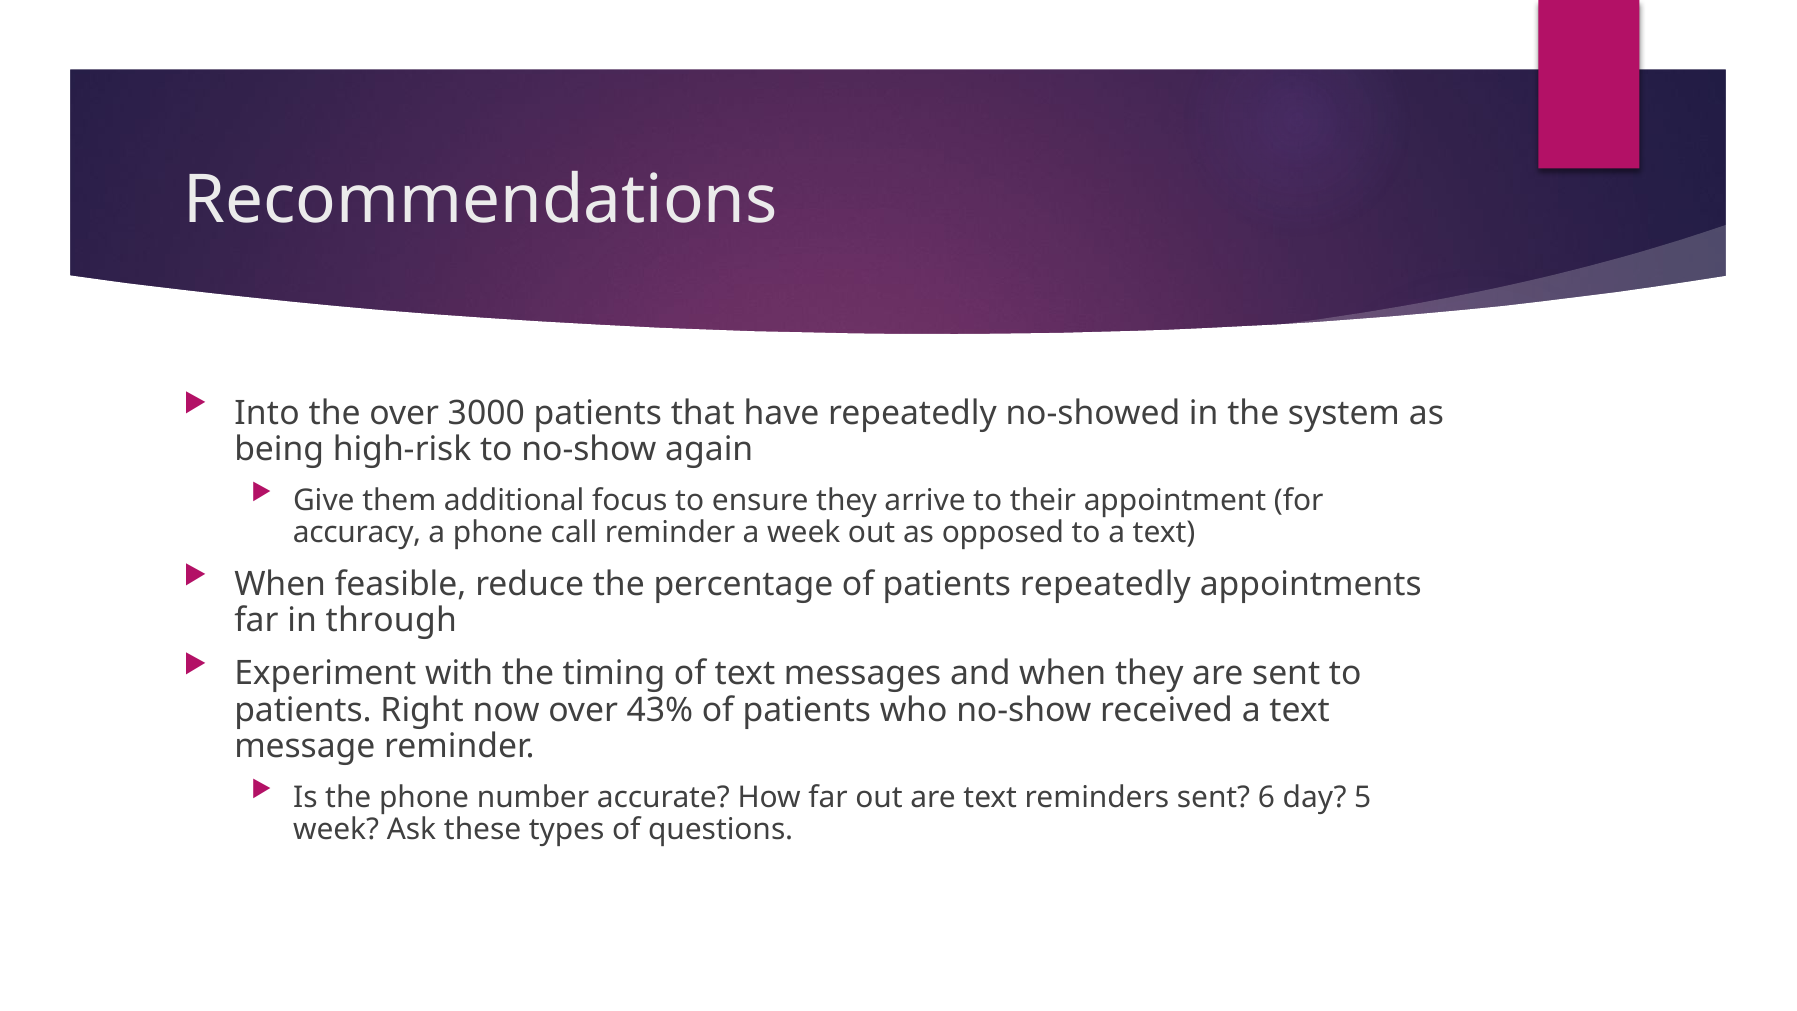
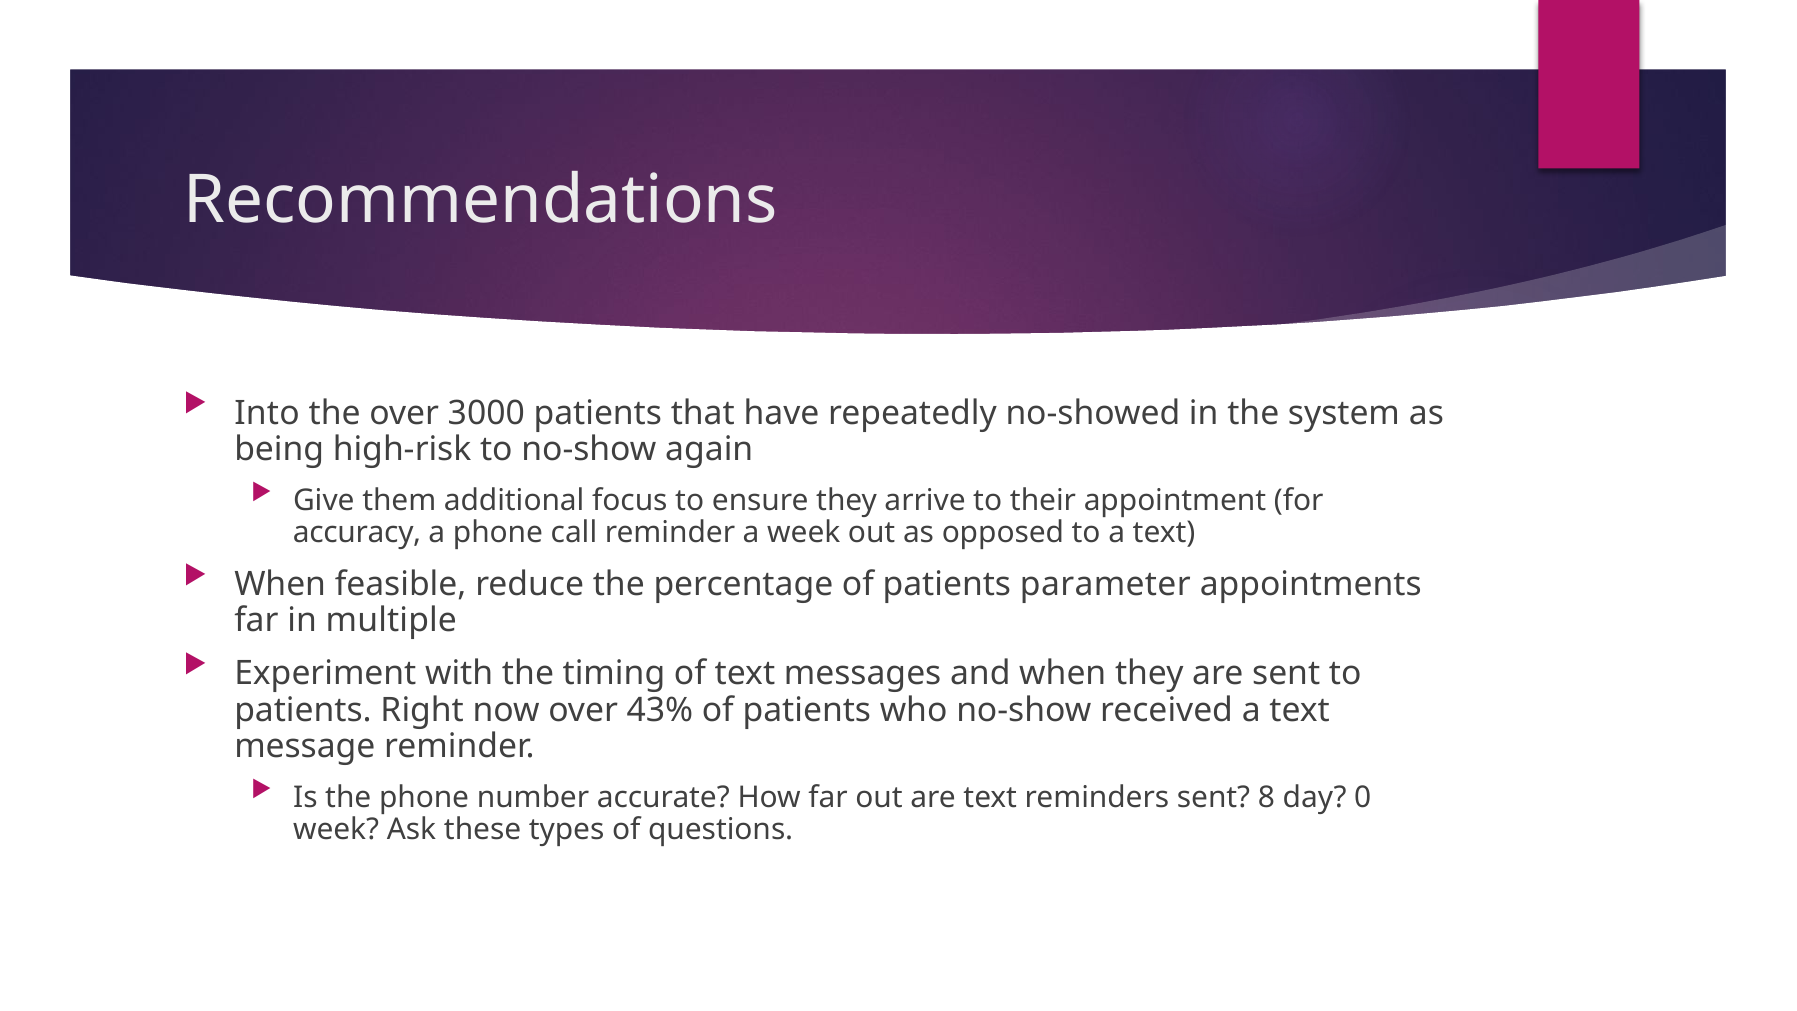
patients repeatedly: repeatedly -> parameter (1105, 584)
through: through -> multiple (391, 621)
6: 6 -> 8 (1266, 797)
5: 5 -> 0 (1363, 797)
